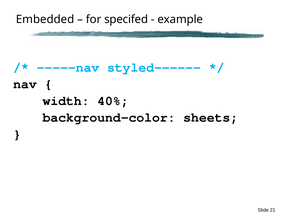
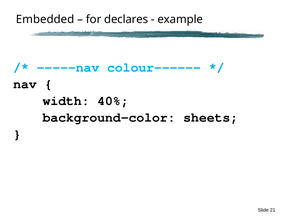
specifed: specifed -> declares (126, 19)
styled------: styled------ -> colour------ (154, 67)
